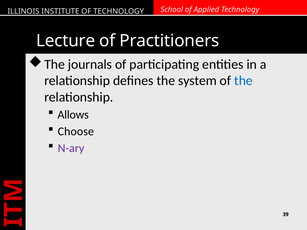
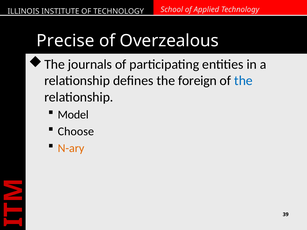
Lecture: Lecture -> Precise (65, 41)
Practitioners: Practitioners -> Overzealous (169, 41)
system: system -> foreign (197, 81)
Allows: Allows -> Model (73, 115)
N-ary colour: purple -> orange (71, 148)
